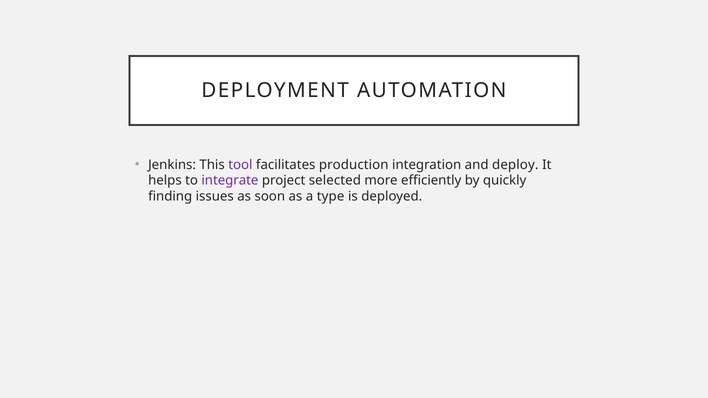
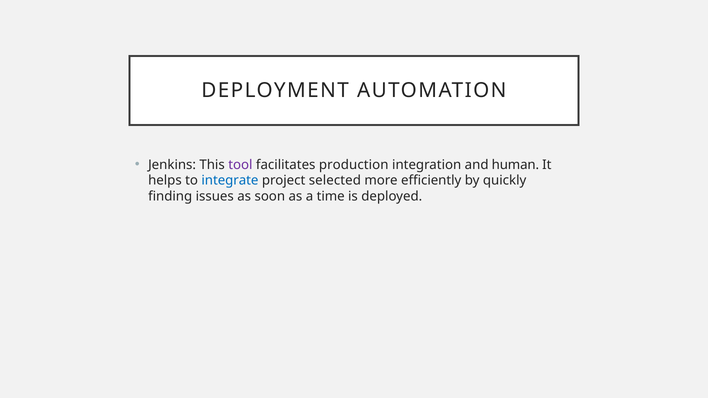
deploy: deploy -> human (515, 165)
integrate colour: purple -> blue (230, 181)
type: type -> time (331, 197)
